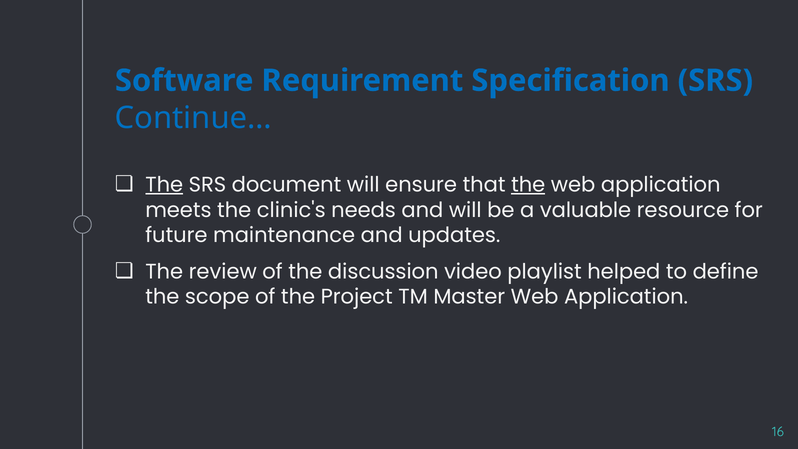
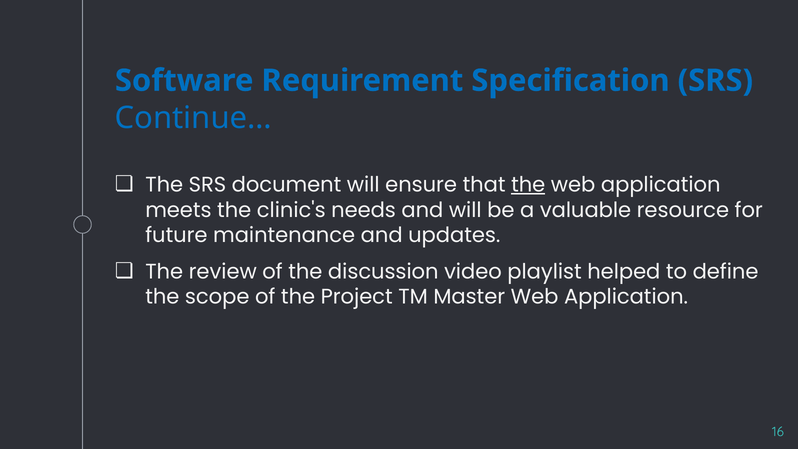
The underline: present -> none (164, 185)
